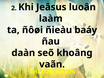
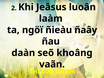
ñôøi: ñôøi -> ngöï (32, 30)
baáy: baáy -> ñaây (86, 30)
